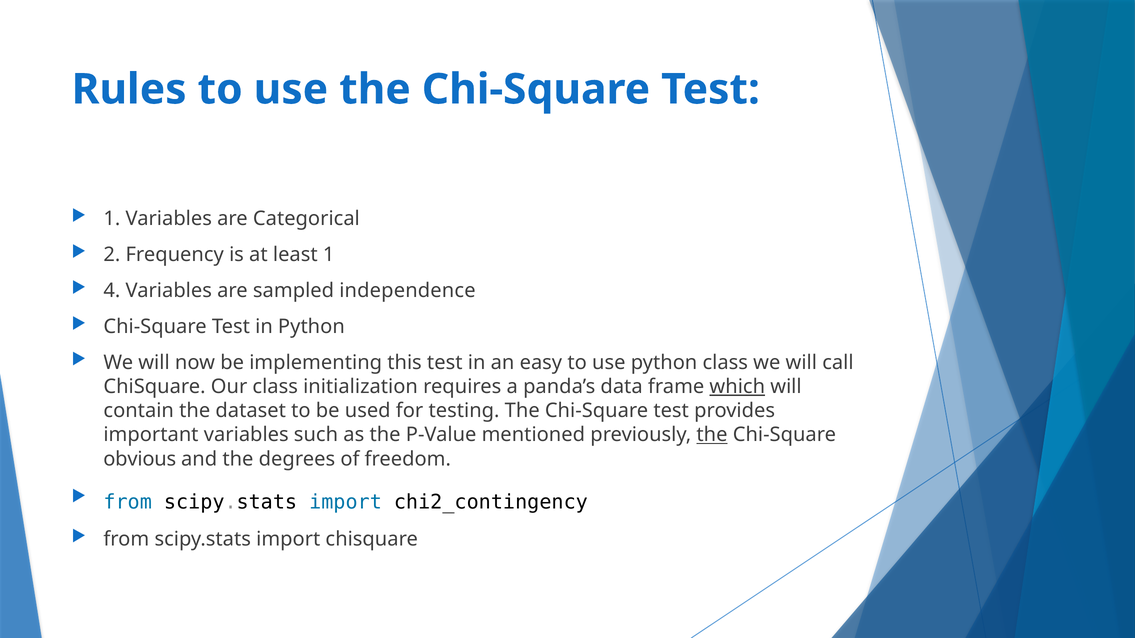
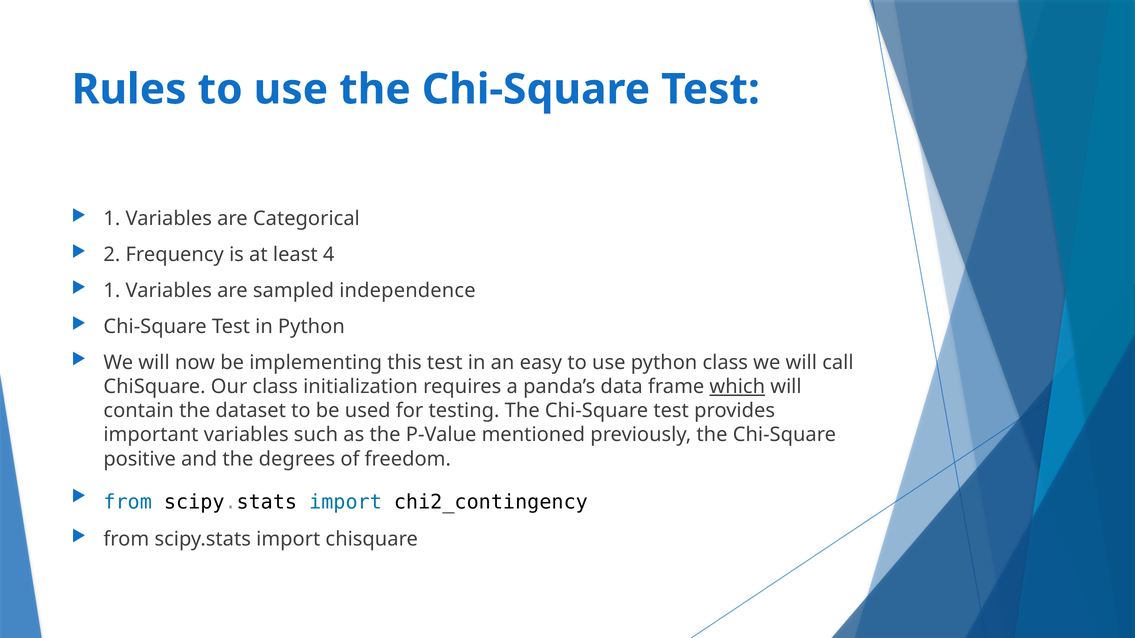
least 1: 1 -> 4 (329, 255)
4: 4 -> 1 (112, 291)
the underline: present -> none (712, 435)
obvious: obvious -> positive (140, 459)
